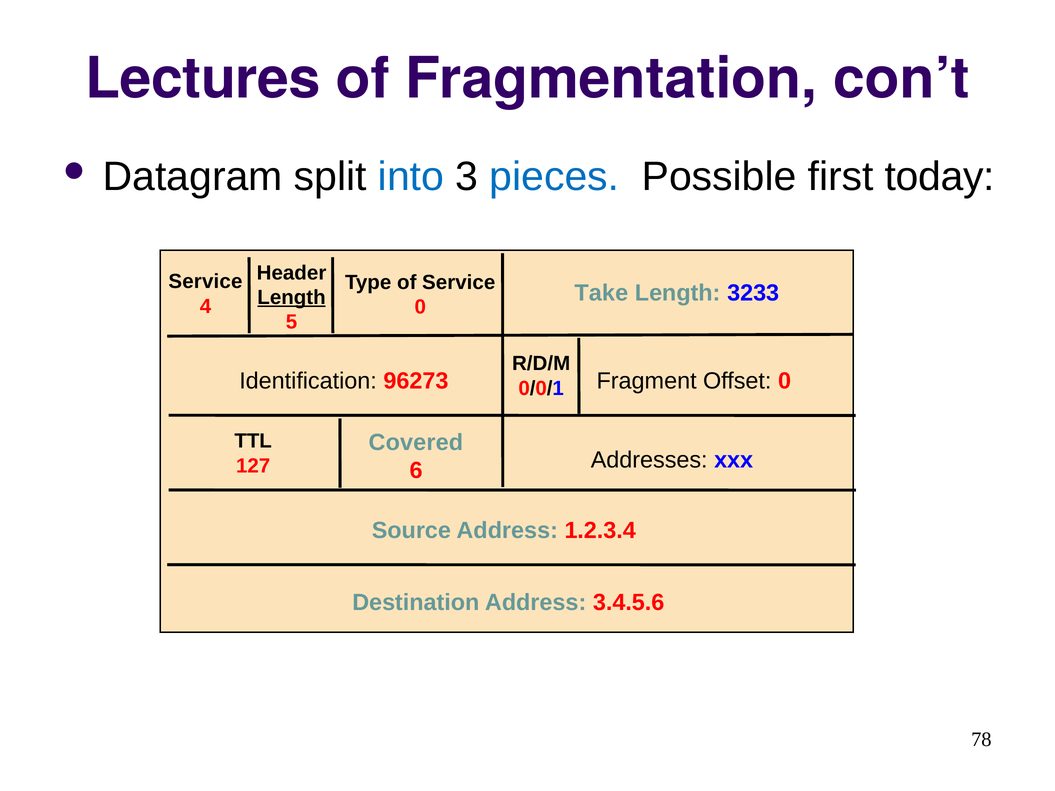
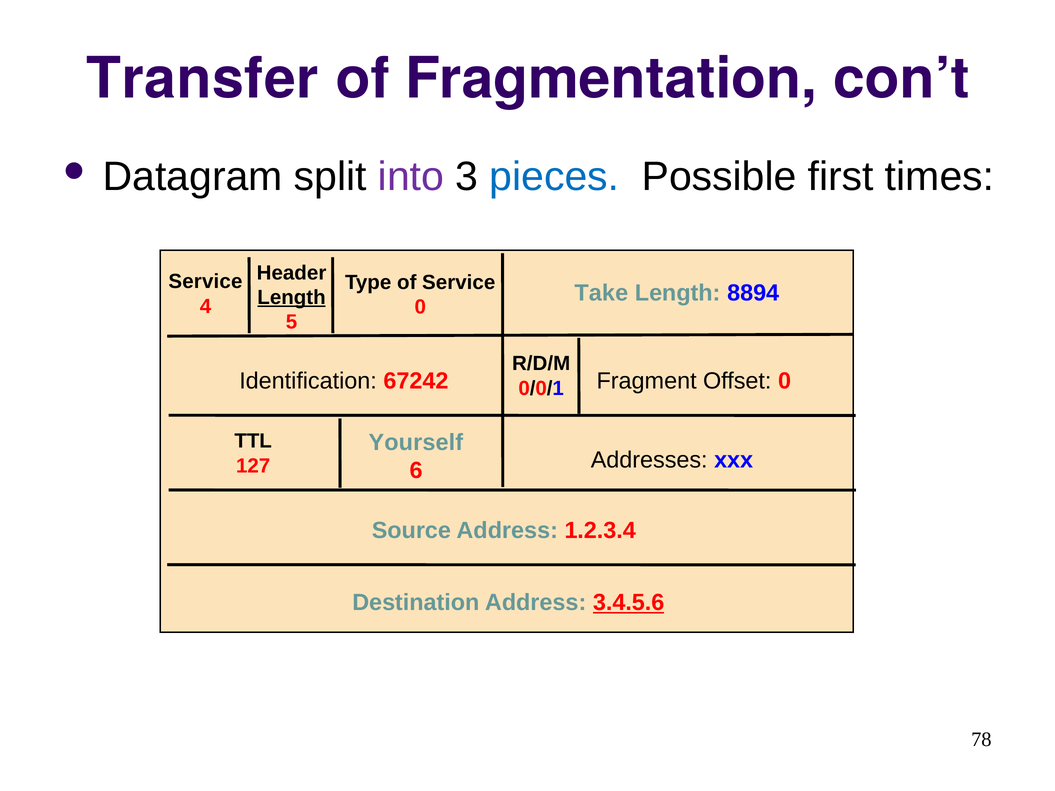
Lectures: Lectures -> Transfer (202, 79)
into colour: blue -> purple (411, 177)
today: today -> times (940, 177)
3233: 3233 -> 8894 (753, 293)
96273: 96273 -> 67242 (416, 381)
Covered: Covered -> Yourself (416, 443)
3.4.5.6 underline: none -> present (629, 603)
